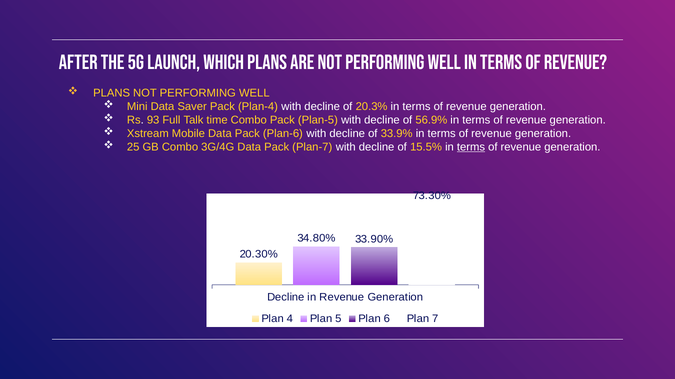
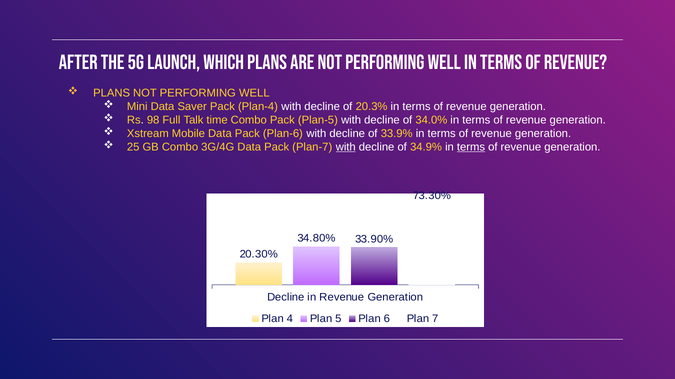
93: 93 -> 98 (153, 120)
56.9%: 56.9% -> 34.0% (431, 120)
with underline: none -> present (346, 147)
15.5%: 15.5% -> 34.9% (426, 147)
